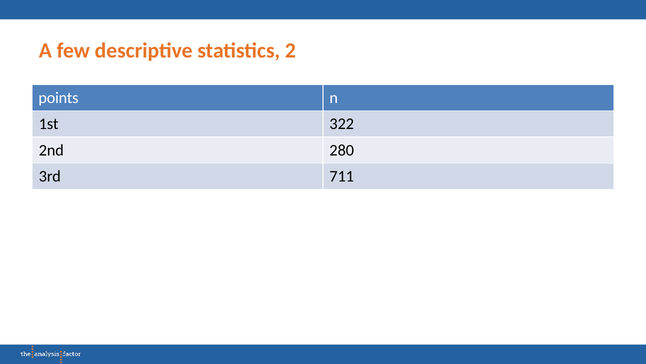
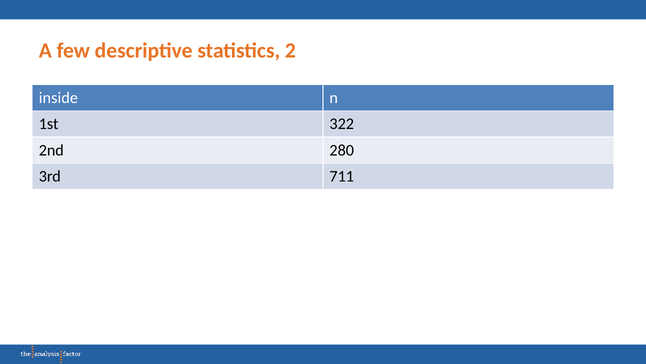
points: points -> inside (58, 98)
